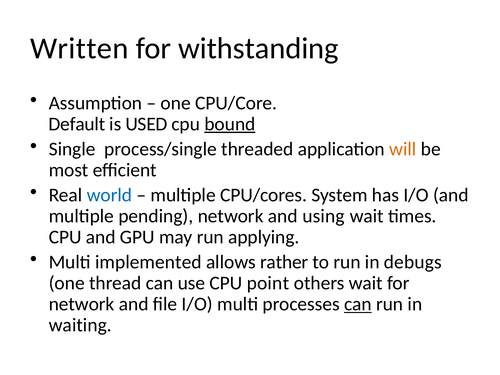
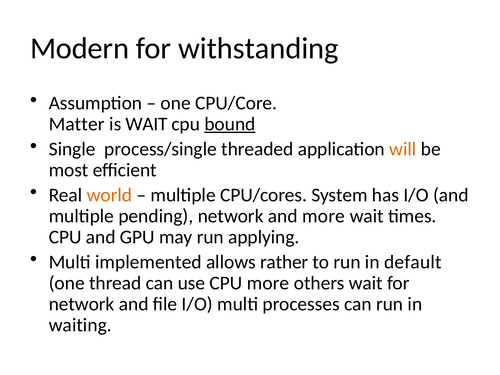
Written: Written -> Modern (80, 48)
Default: Default -> Matter (77, 124)
is USED: USED -> WAIT (146, 124)
world colour: blue -> orange (109, 195)
and using: using -> more (324, 216)
debugs: debugs -> default (413, 262)
CPU point: point -> more (268, 283)
can underline: present -> none (358, 304)
